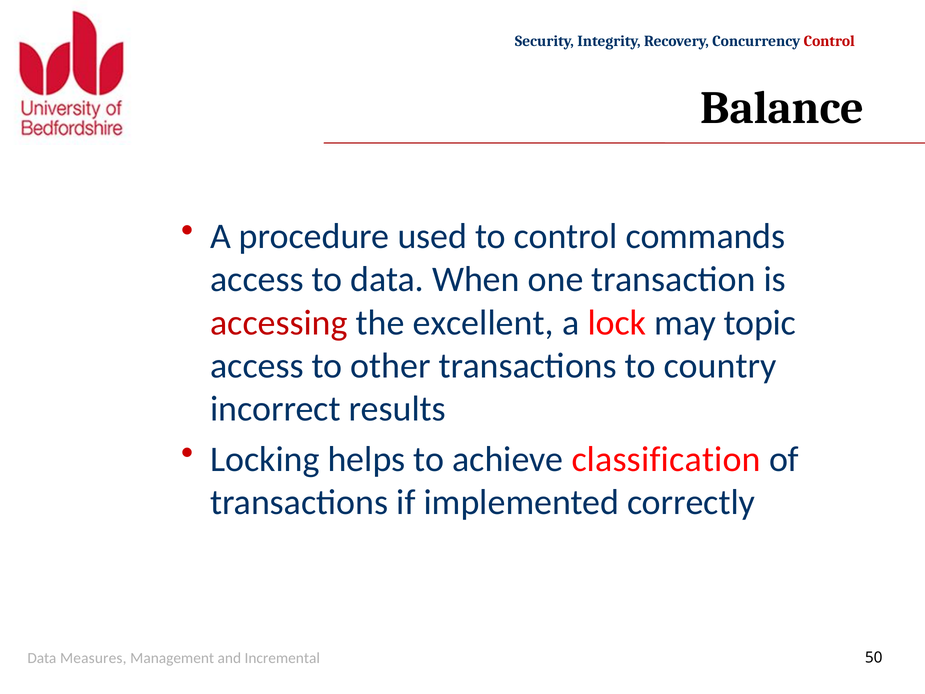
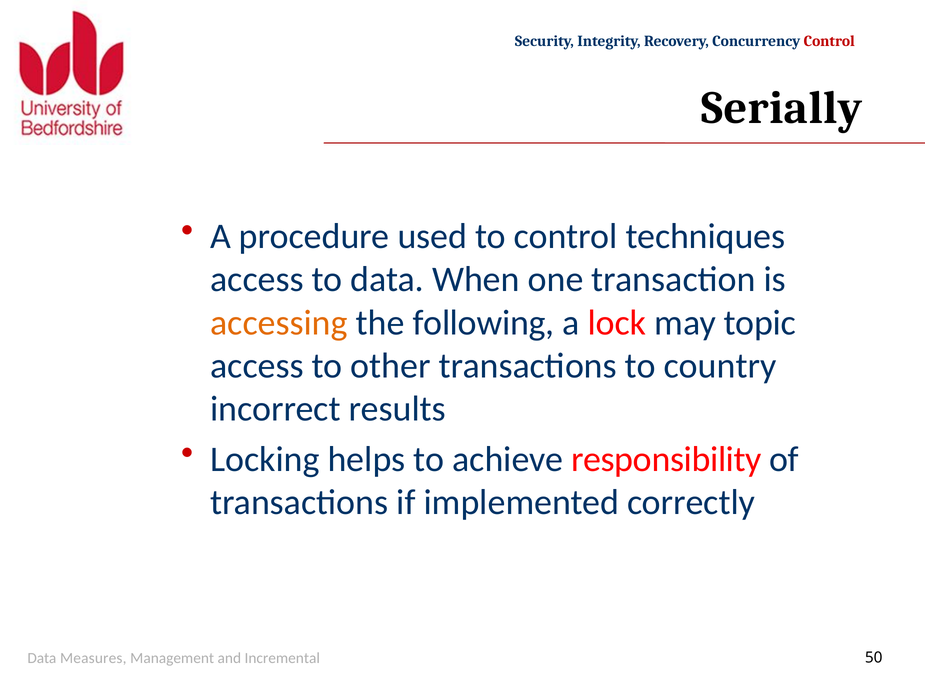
Balance: Balance -> Serially (782, 108)
commands: commands -> techniques (705, 236)
accessing colour: red -> orange (279, 323)
excellent: excellent -> following (483, 323)
classification: classification -> responsibility (666, 459)
